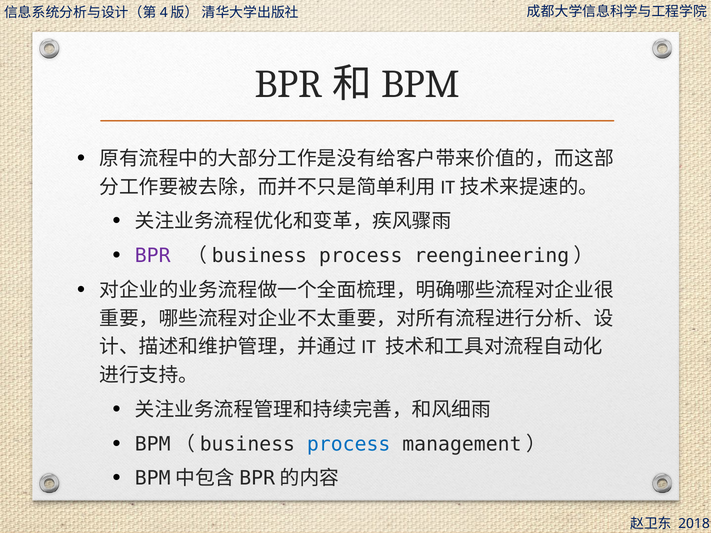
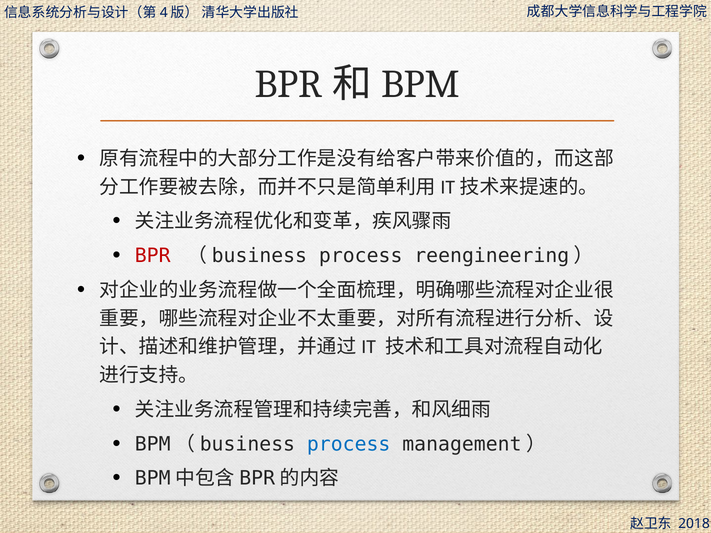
BPR colour: purple -> red (153, 256)
